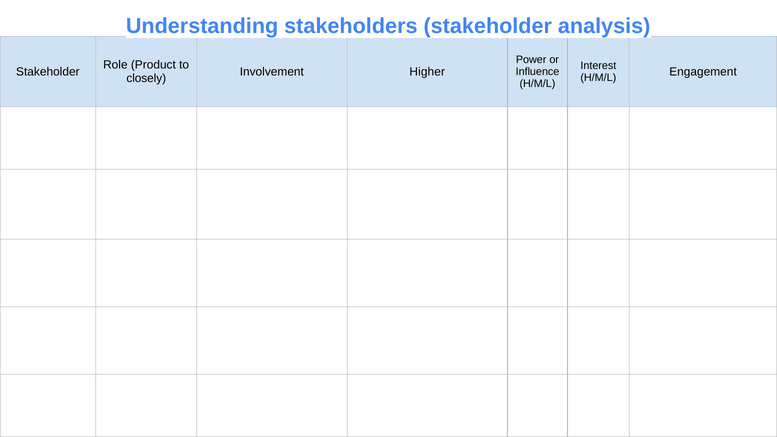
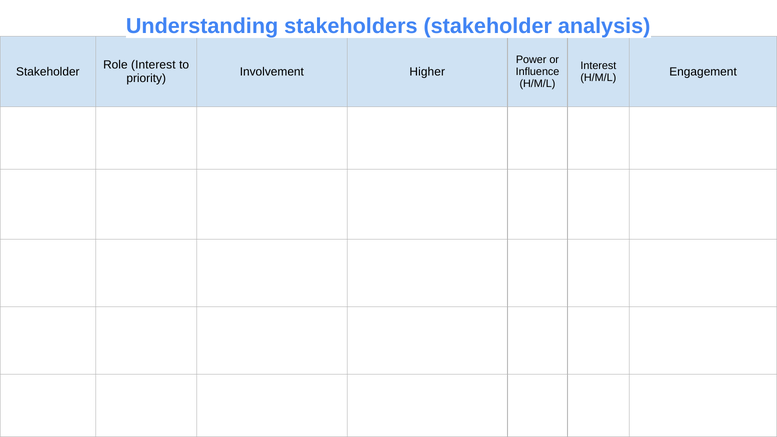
Role Product: Product -> Interest (153, 65)
closely: closely -> priority (146, 78)
